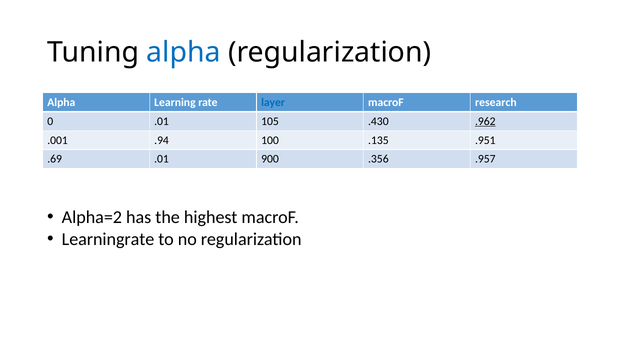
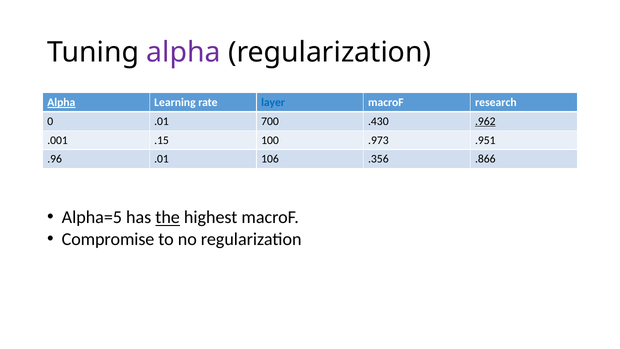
alpha colour: blue -> purple (184, 52)
Alpha underline: none -> present (61, 102)
105: 105 -> 700 (270, 121)
.94: .94 -> .15 (162, 140)
.135: .135 -> .973 (378, 140)
.69: .69 -> .96 (55, 159)
900: 900 -> 106 (270, 159)
.957: .957 -> .866 (485, 159)
Alpha=2: Alpha=2 -> Alpha=5 (92, 217)
the underline: none -> present (168, 217)
Learningrate: Learningrate -> Compromise (108, 239)
